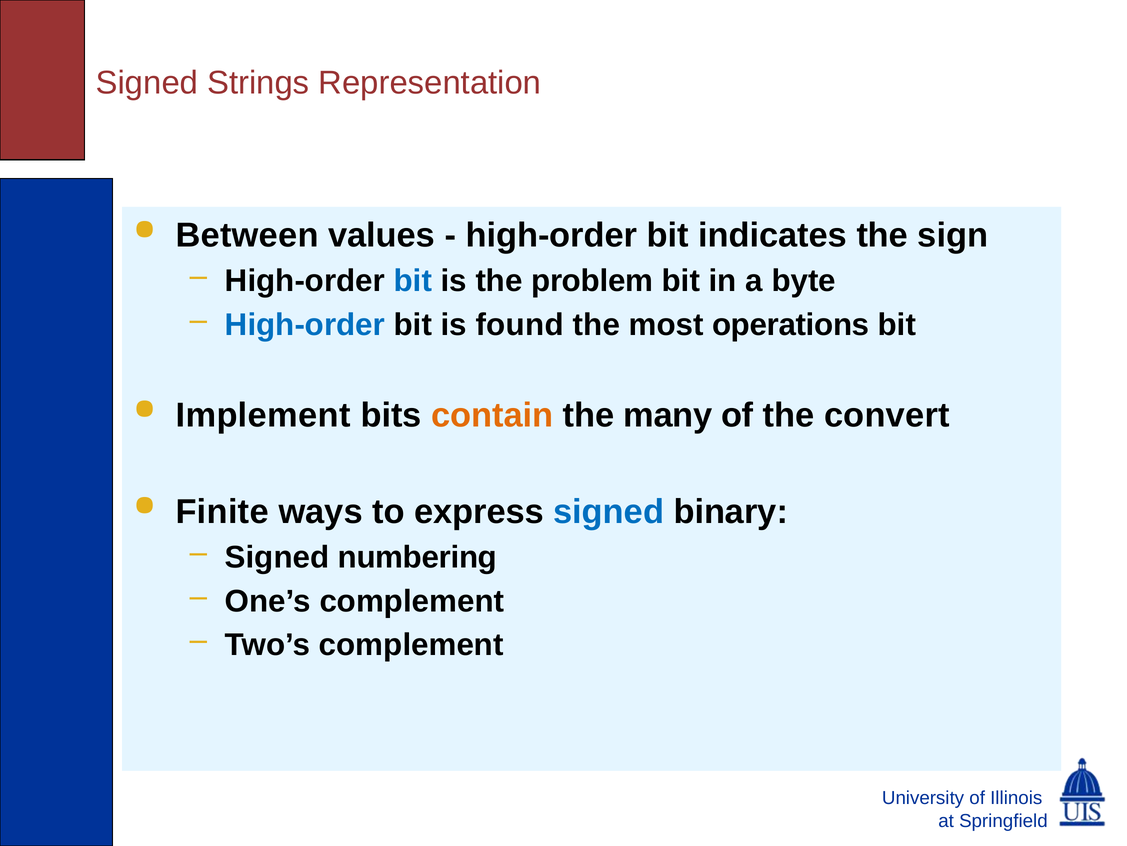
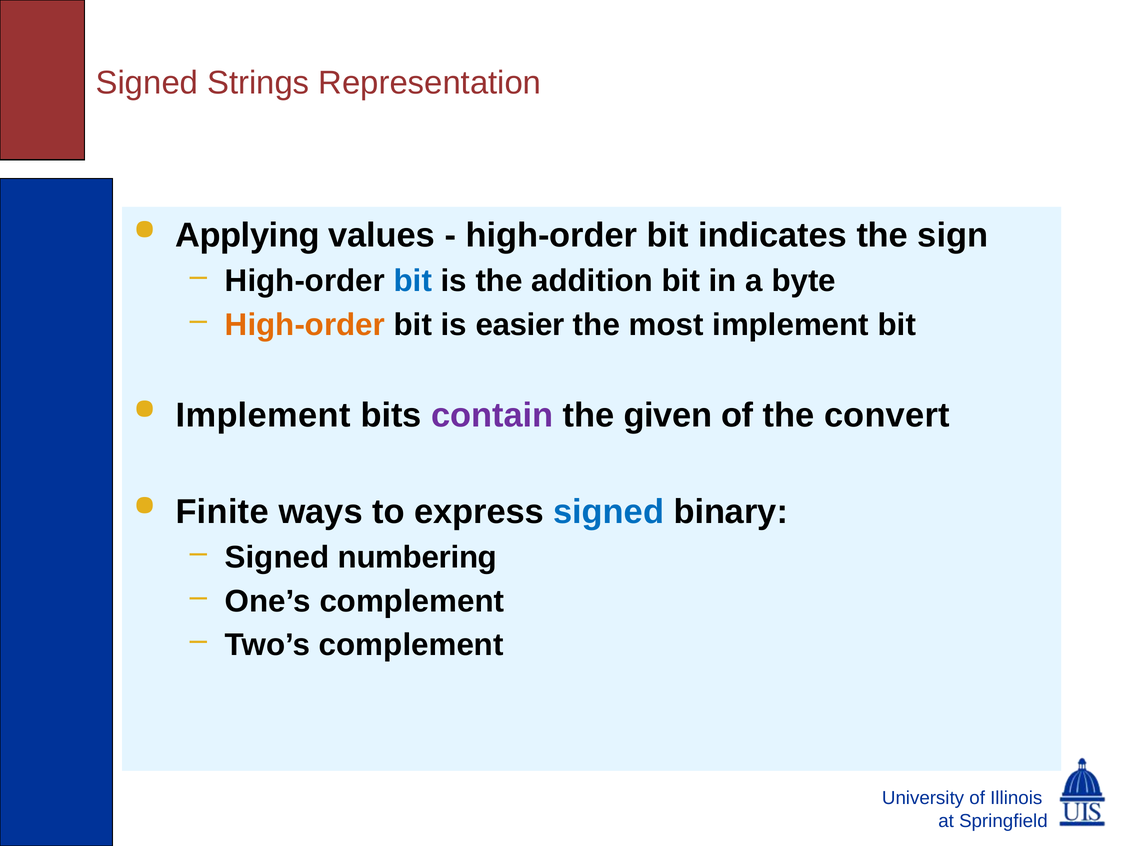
Between: Between -> Applying (247, 235)
problem: problem -> addition (592, 281)
High-order colour: blue -> orange (305, 325)
found: found -> easier (520, 325)
most operations: operations -> implement (791, 325)
contain colour: orange -> purple (492, 415)
many: many -> given (668, 415)
